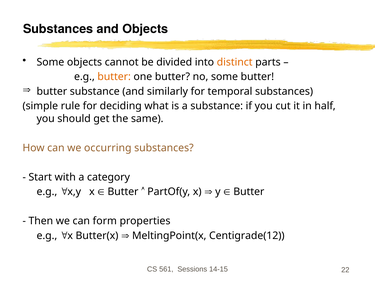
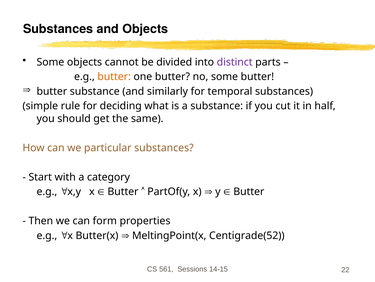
distinct colour: orange -> purple (235, 62)
occurring: occurring -> particular (108, 147)
Centigrade(12: Centigrade(12 -> Centigrade(52 (247, 235)
